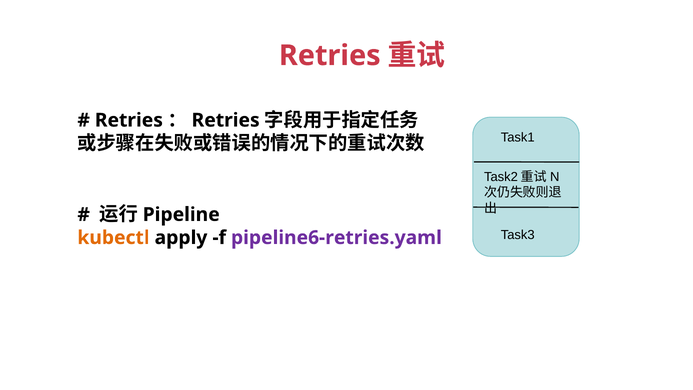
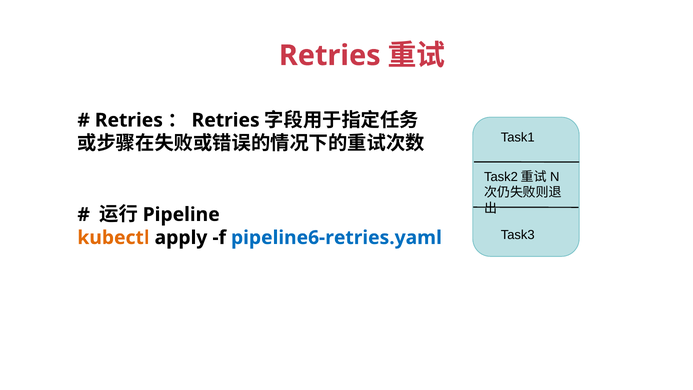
pipeline6-retries.yaml colour: purple -> blue (336, 238)
